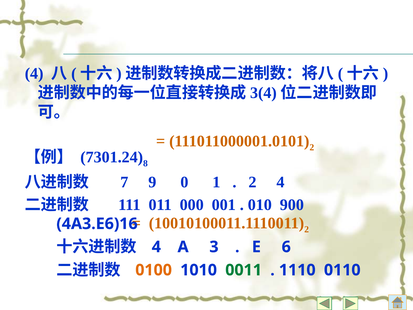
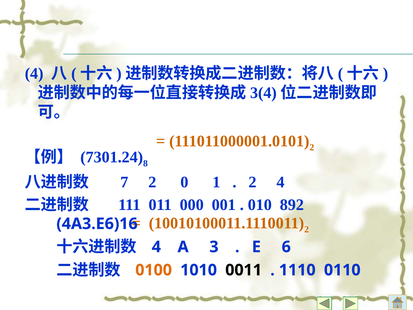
7 9: 9 -> 2 (152, 182)
900: 900 -> 892 (292, 205)
0011 colour: green -> black (244, 270)
